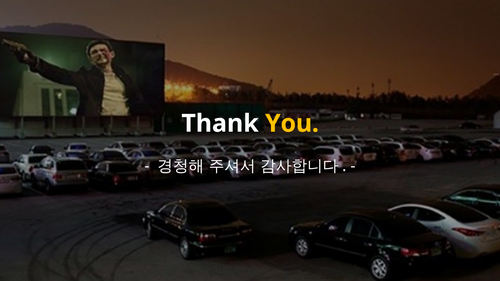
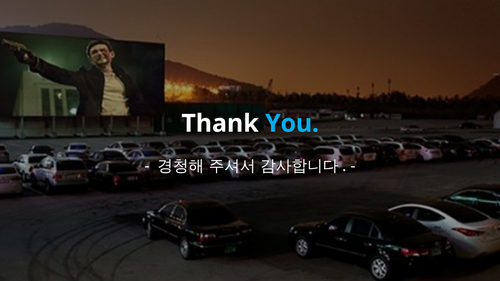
You colour: yellow -> light blue (292, 124)
